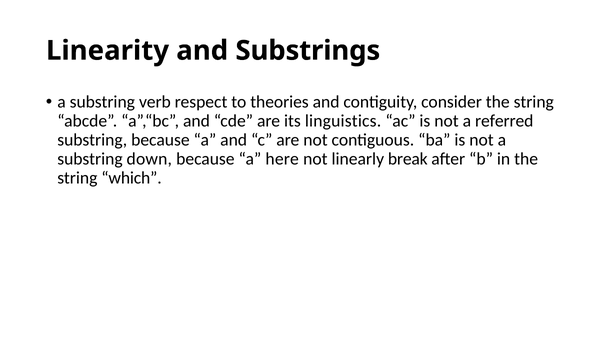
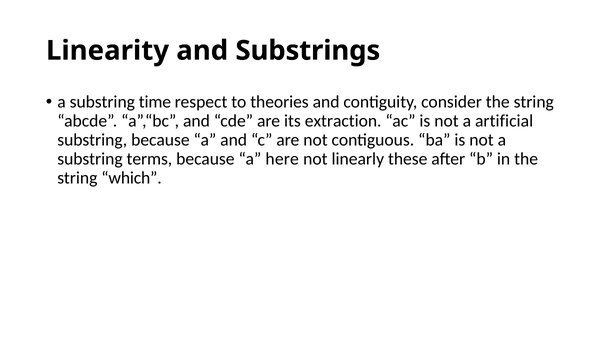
verb: verb -> time (155, 102)
linguistics: linguistics -> extraction (343, 121)
referred: referred -> artificial (504, 121)
down: down -> terms (149, 159)
break: break -> these (408, 159)
